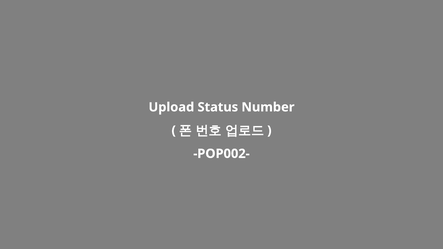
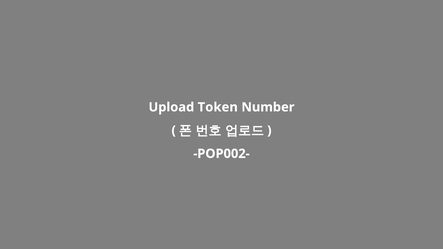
Status: Status -> Token (218, 107)
